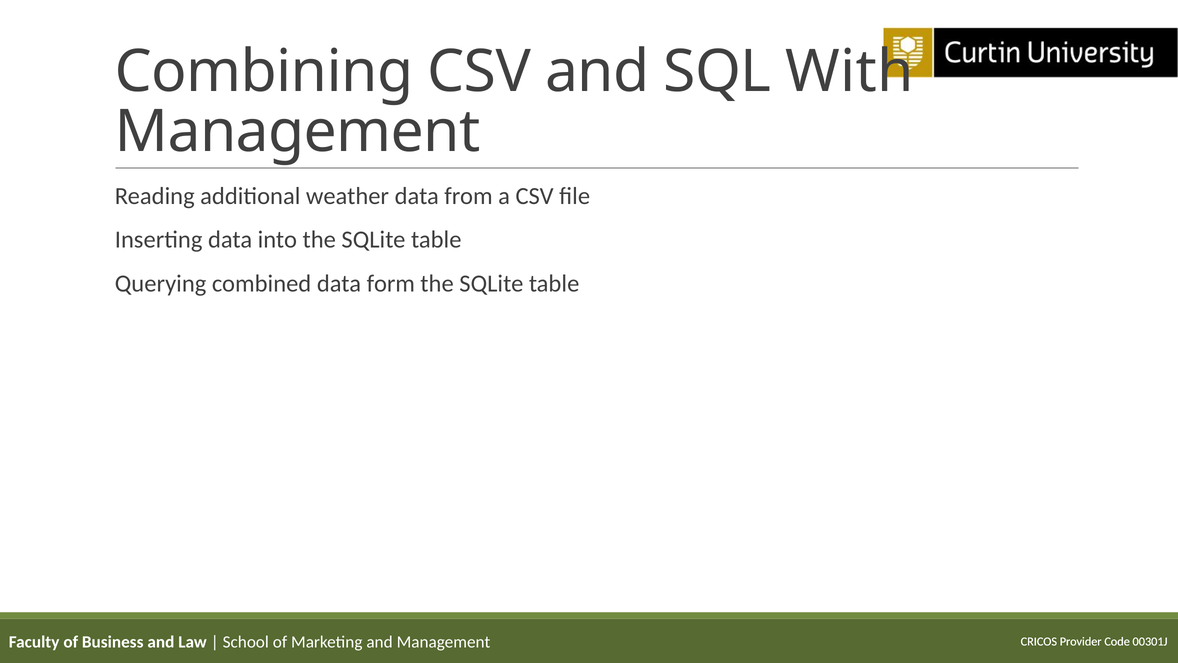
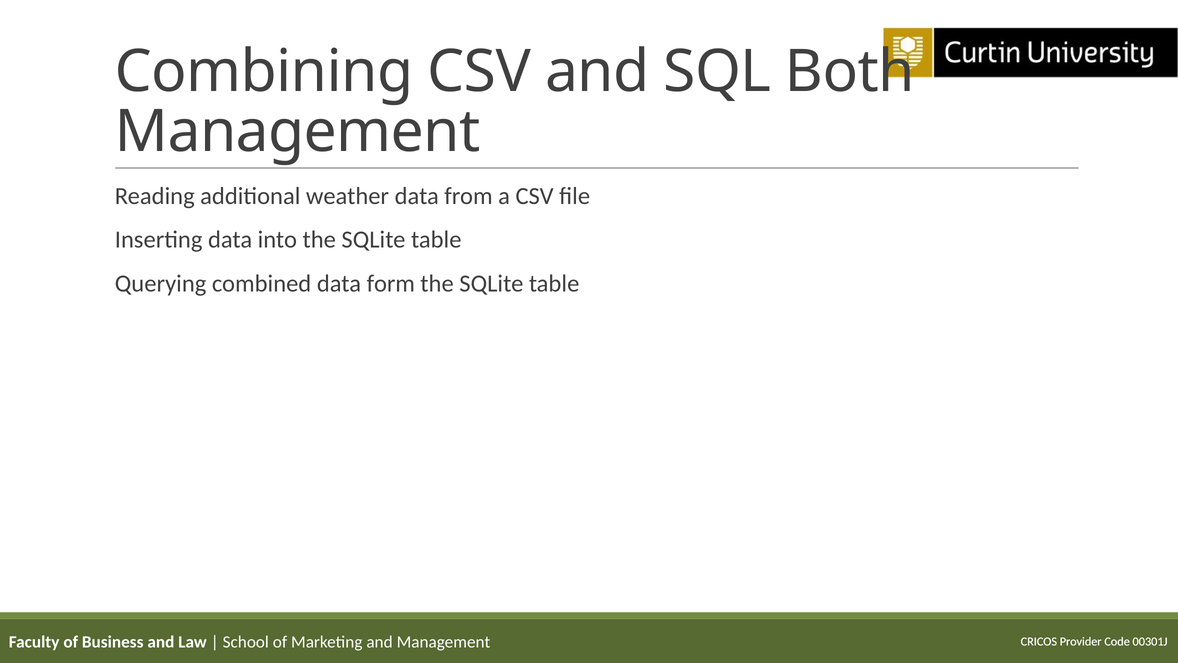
With: With -> Both (850, 72)
